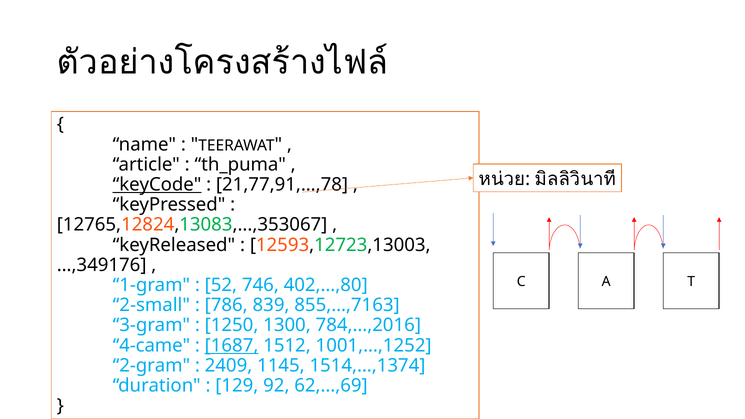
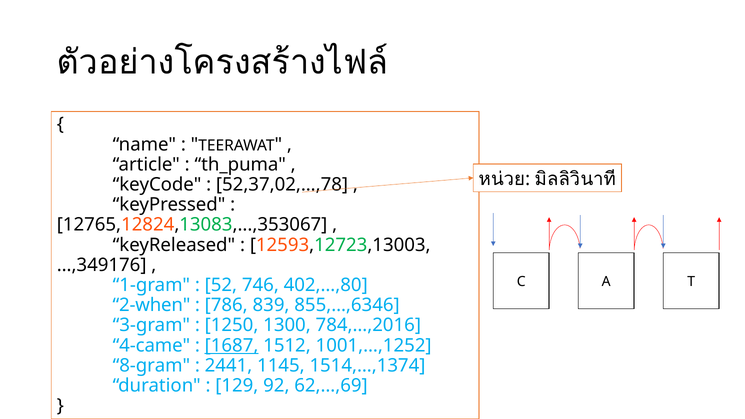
keyCode underline: present -> none (157, 185)
21,77,91,…,78: 21,77,91,…,78 -> 52,37,02,…,78 (282, 185)
2-small: 2-small -> 2-when (151, 305)
855,…,7163: 855,…,7163 -> 855,…,6346 (347, 305)
2-gram: 2-gram -> 8-gram (151, 366)
2409: 2409 -> 2441 (228, 366)
